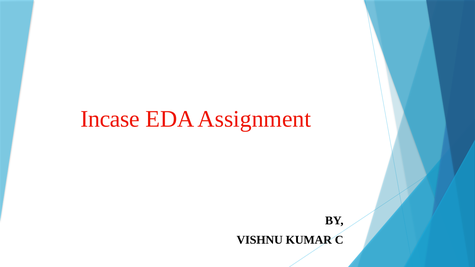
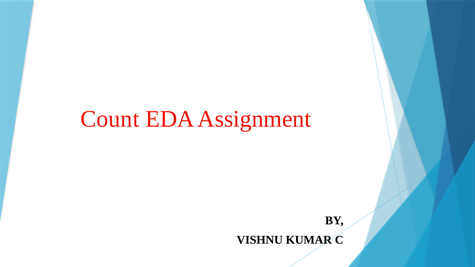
Incase: Incase -> Count (110, 119)
